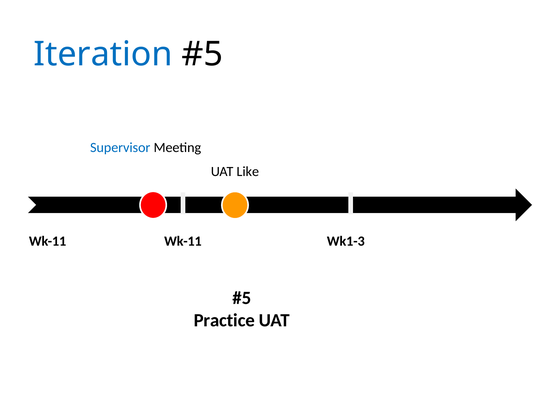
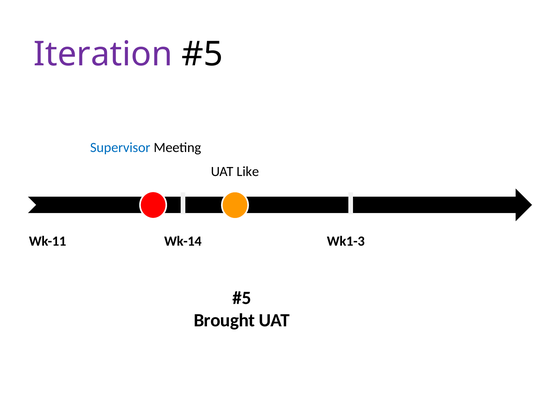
Iteration colour: blue -> purple (103, 54)
Wk-11 Wk-11: Wk-11 -> Wk-14 (183, 241)
Practice: Practice -> Brought (224, 320)
